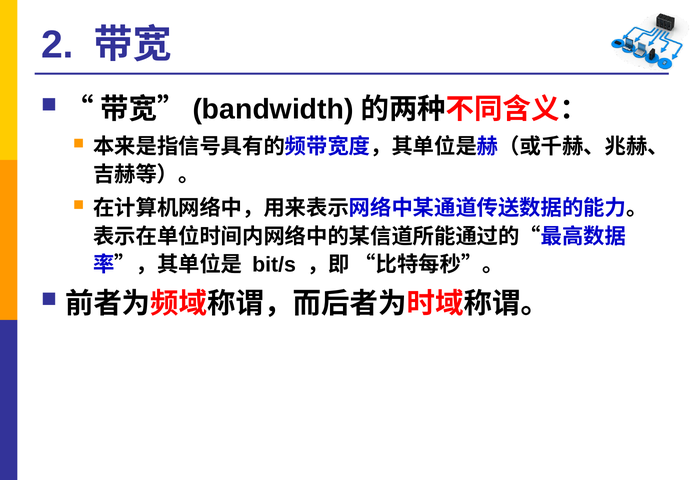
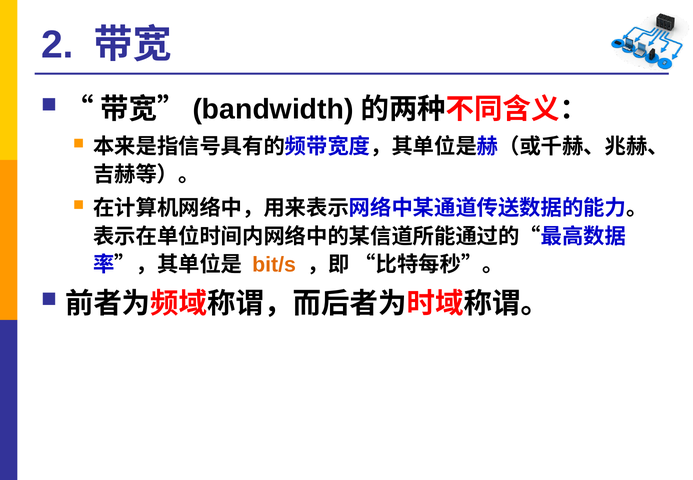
bit/s colour: black -> orange (274, 264)
